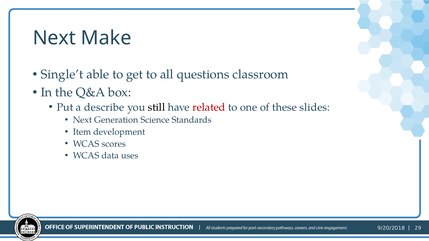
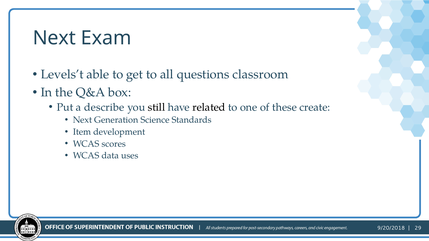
Make: Make -> Exam (106, 38)
Single’t: Single’t -> Levels’t (62, 75)
related colour: red -> black (209, 107)
slides: slides -> create (315, 107)
